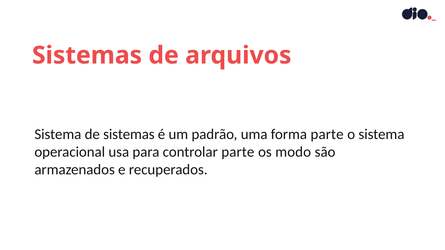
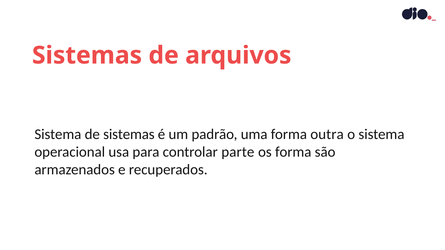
forma parte: parte -> outra (327, 134)
os modo: modo -> forma (293, 152)
